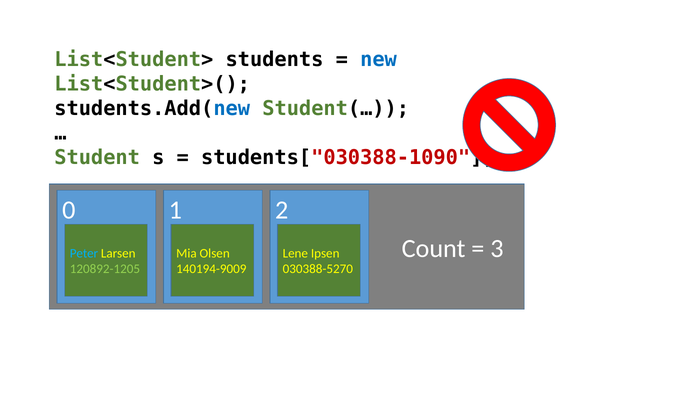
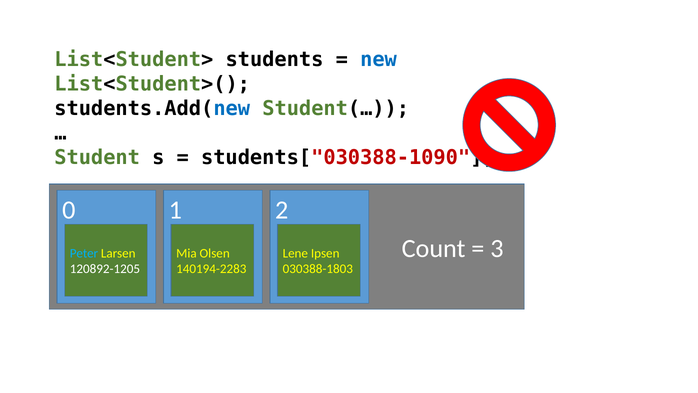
120892-1205 colour: light green -> white (105, 269)
140194-9009: 140194-9009 -> 140194-2283 (211, 269)
030388-5270: 030388-5270 -> 030388-1803 (318, 269)
